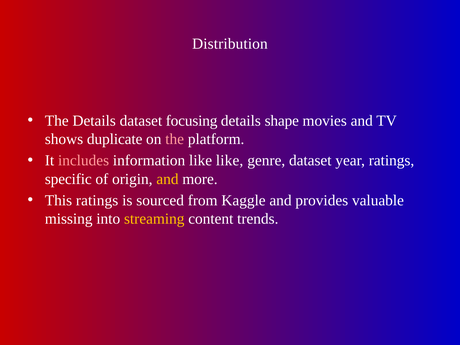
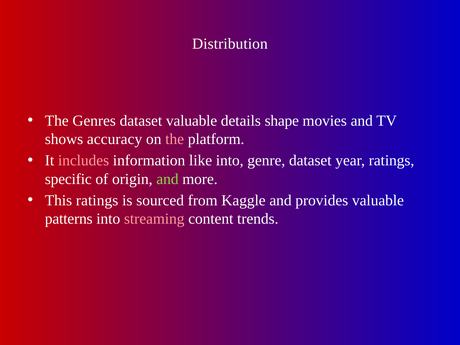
The Details: Details -> Genres (94, 121)
dataset focusing: focusing -> valuable (192, 121)
duplicate: duplicate -> accuracy (115, 139)
like like: like -> into (230, 161)
and colour: yellow -> light green (167, 179)
missing: missing -> patterns (69, 219)
streaming colour: yellow -> pink (154, 219)
